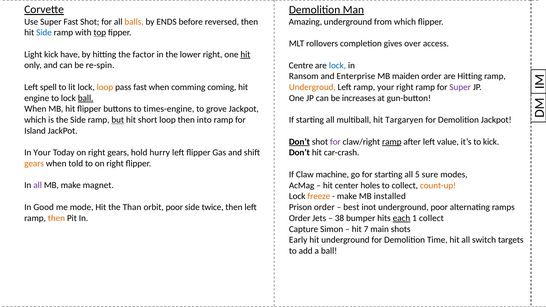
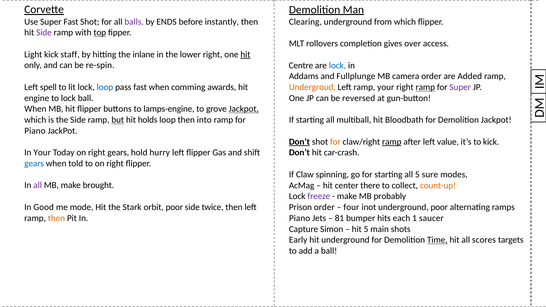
balls colour: orange -> purple (134, 22)
reversed: reversed -> instantly (222, 22)
Amazing: Amazing -> Clearing (305, 22)
Side colour: blue -> purple (44, 33)
have: have -> staff (70, 54)
factor: factor -> inlane (144, 54)
Ransom: Ransom -> Addams (304, 76)
Enterprise: Enterprise -> Fullplunge (356, 76)
maiden: maiden -> camera (406, 76)
are Hitting: Hitting -> Added (470, 76)
loop colour: orange -> blue (105, 87)
coming: coming -> awards (222, 87)
ramp underline: none -> present (425, 87)
ball underline: present -> none (86, 98)
increases: increases -> reversed (359, 98)
times-engine: times-engine -> lamps-engine (169, 109)
Jackpot underline: none -> present (244, 109)
short: short -> holds (148, 120)
Targaryen: Targaryen -> Bloodbath (404, 120)
Island: Island -> Piano (35, 131)
for colour: purple -> orange (335, 142)
gears colour: orange -> blue (34, 164)
machine: machine -> spinning (332, 175)
magnet: magnet -> brought (98, 185)
holes: holes -> there (370, 185)
freeze colour: orange -> purple (319, 196)
installed: installed -> probably (390, 196)
Than: Than -> Stark (132, 207)
best: best -> four (351, 207)
Order: Order -> Piano (300, 218)
38: 38 -> 81 (339, 218)
each underline: present -> none (401, 218)
1 collect: collect -> saucer (431, 218)
hit 7: 7 -> 5 (366, 229)
Time underline: none -> present (437, 240)
switch: switch -> scores (484, 240)
